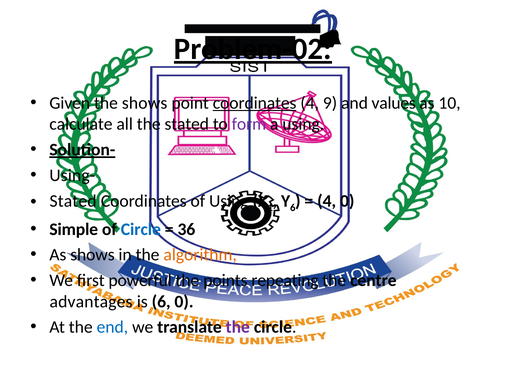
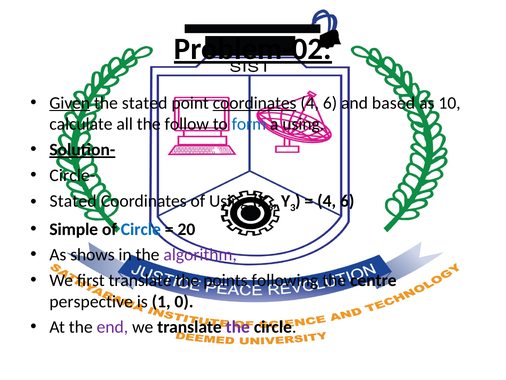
Given underline: none -> present (70, 103)
the shows: shows -> stated (145, 103)
9: 9 -> 6 (330, 103)
values: values -> based (393, 103)
the stated: stated -> follow (187, 124)
form colour: purple -> blue (249, 124)
Using-: Using- -> Circle- (72, 175)
1: 1 -> 6 (270, 208)
6: 6 -> 3 (293, 208)
0: 0 -> 6 (347, 201)
36: 36 -> 20 (186, 229)
algorithm colour: orange -> purple (200, 255)
first powerful: powerful -> translate (140, 280)
repeating: repeating -> following (285, 280)
advantages: advantages -> perspective (91, 301)
is 6: 6 -> 1 (161, 301)
end colour: blue -> purple (112, 327)
